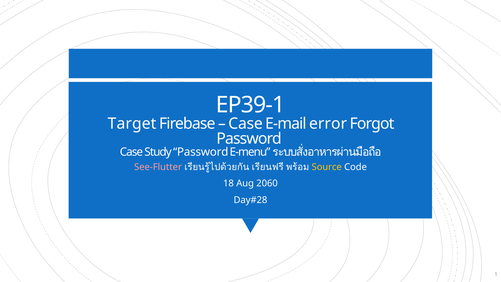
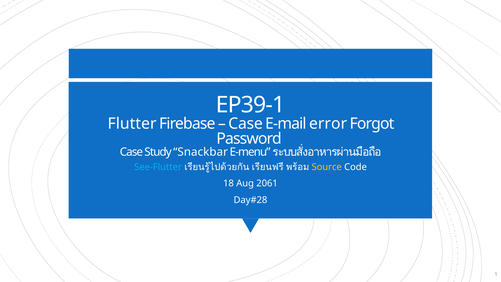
Target: Target -> Flutter (132, 124)
Study Password: Password -> Snackbar (201, 152)
See-Flutter colour: pink -> light blue (158, 167)
2060: 2060 -> 2061 (267, 183)
